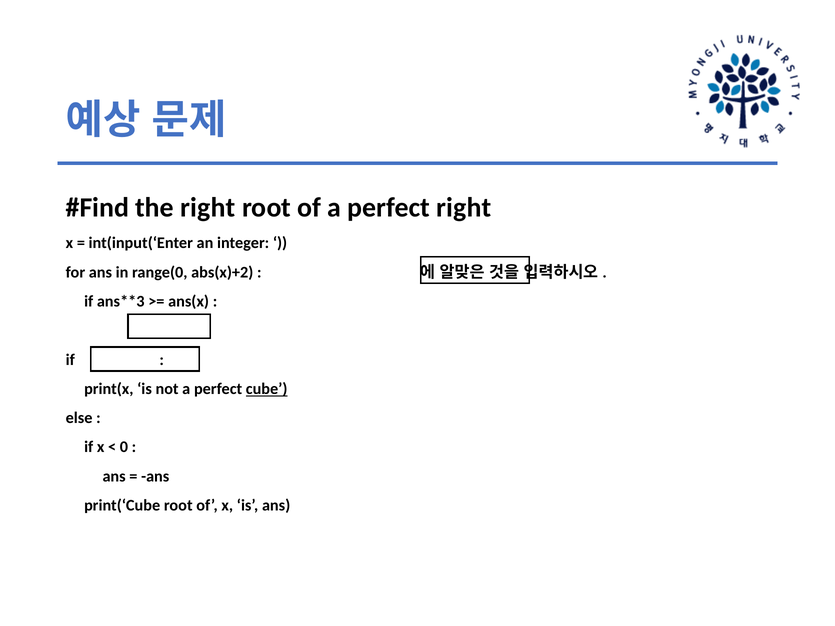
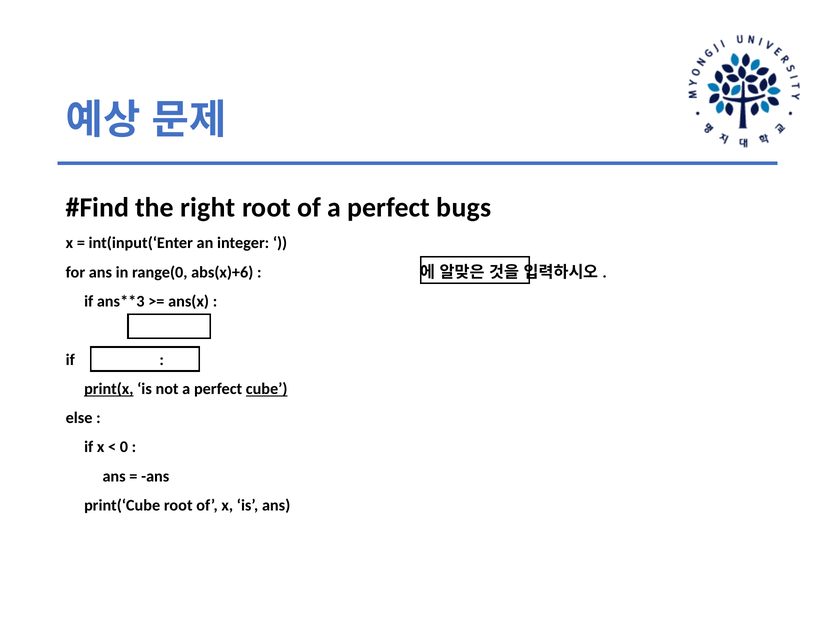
perfect right: right -> bugs (464, 208)
abs(x)+2: abs(x)+2 -> abs(x)+6 (222, 272)
print(x underline: none -> present (109, 389)
